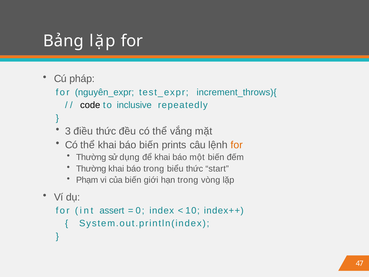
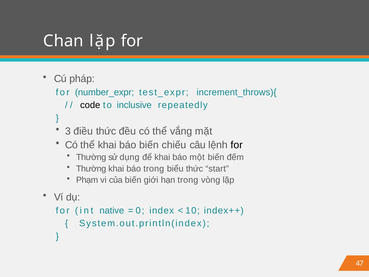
Bảng: Bảng -> Chan (63, 41)
nguyên_expr: nguyên_expr -> number_expr (105, 92)
prints: prints -> chiếu (174, 145)
for colour: orange -> black (237, 145)
assert: assert -> native (112, 210)
